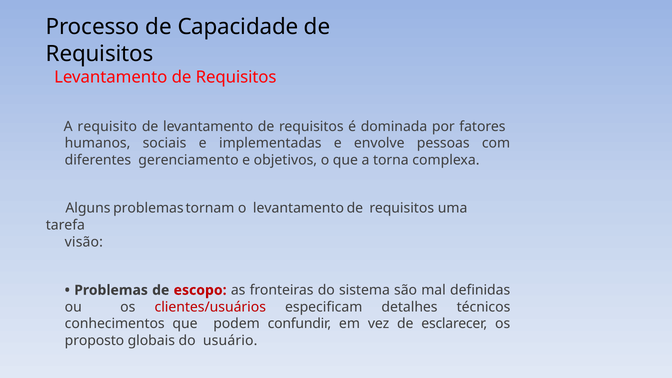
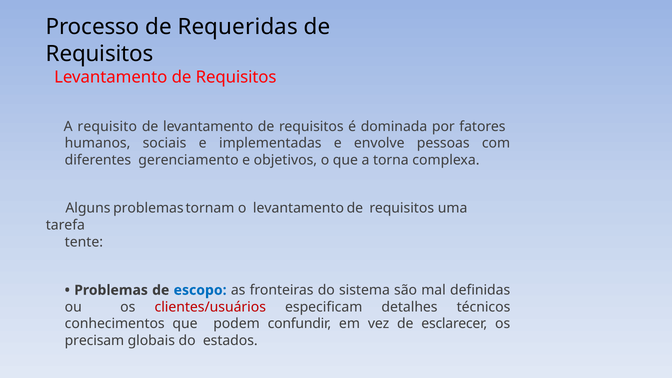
Capacidade: Capacidade -> Requeridas (238, 27)
visão: visão -> tente (84, 242)
escopo colour: red -> blue (200, 290)
proposto: proposto -> precisam (94, 341)
usuário: usuário -> estados (230, 341)
